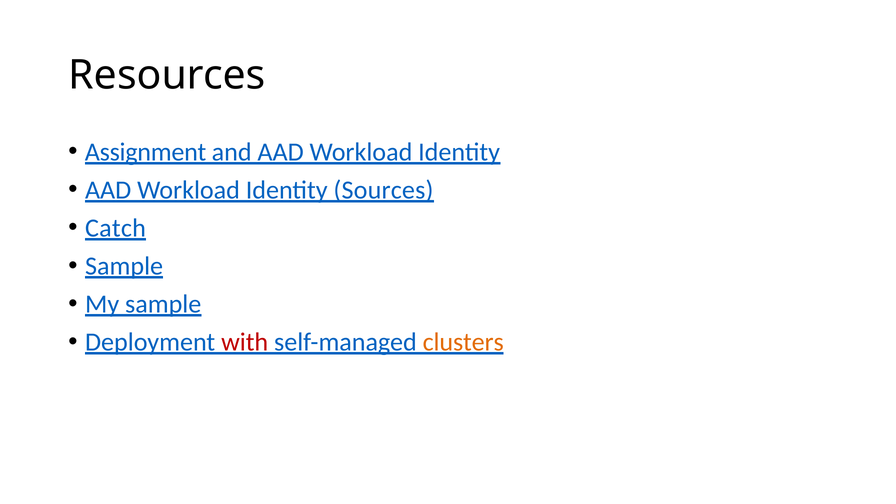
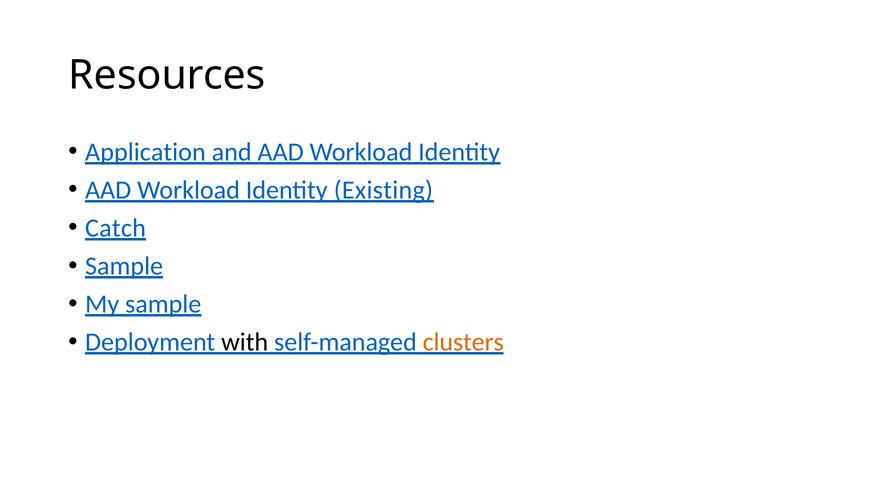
Assignment: Assignment -> Application (145, 152)
Sources: Sources -> Existing (383, 190)
with colour: red -> black (245, 342)
